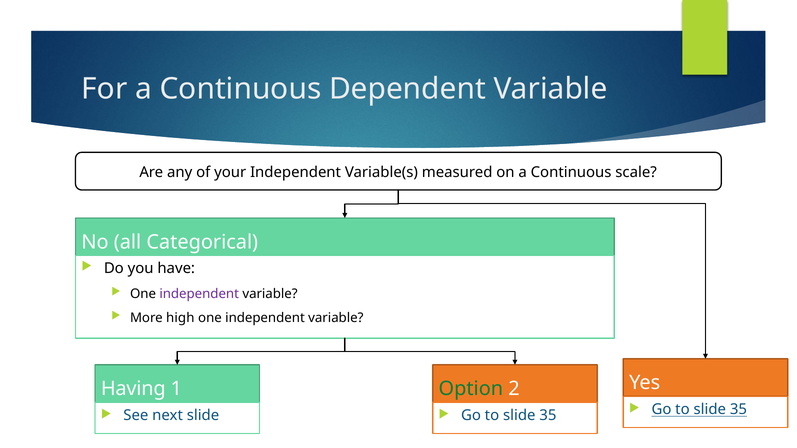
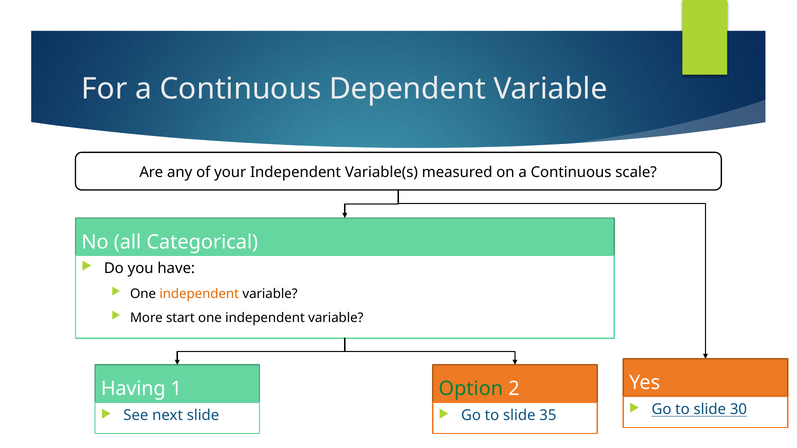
independent colour: purple -> orange (199, 294)
high: high -> start (180, 318)
35: 35 -> 30 (738, 410)
